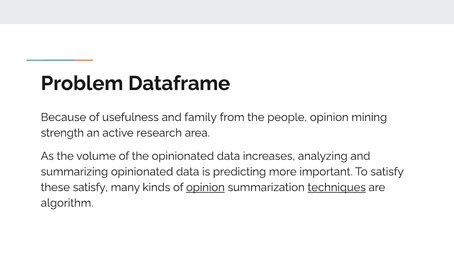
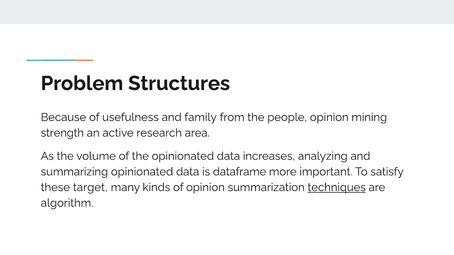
Dataframe: Dataframe -> Structures (179, 84)
predicting: predicting -> dataframe (240, 172)
these satisfy: satisfy -> target (90, 188)
opinion underline: present -> none (205, 188)
